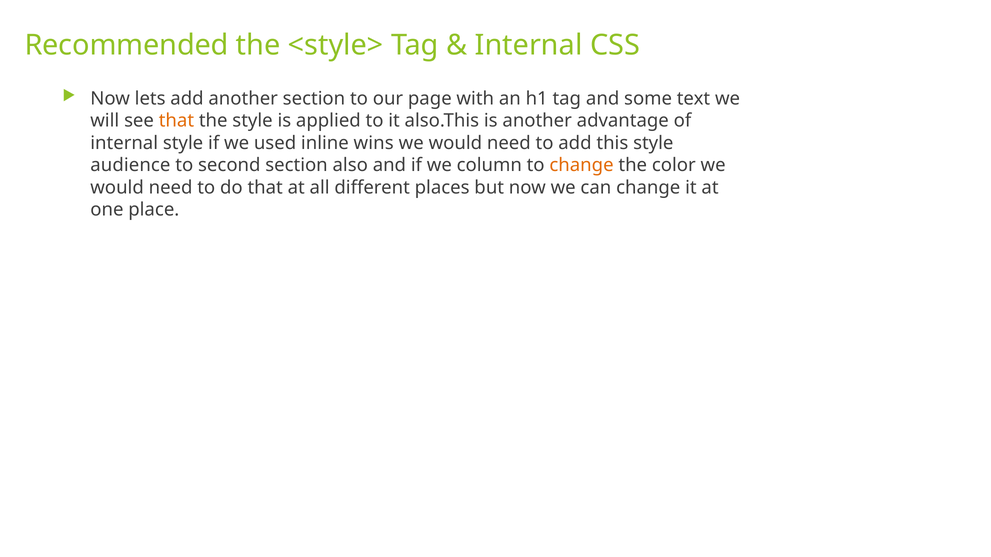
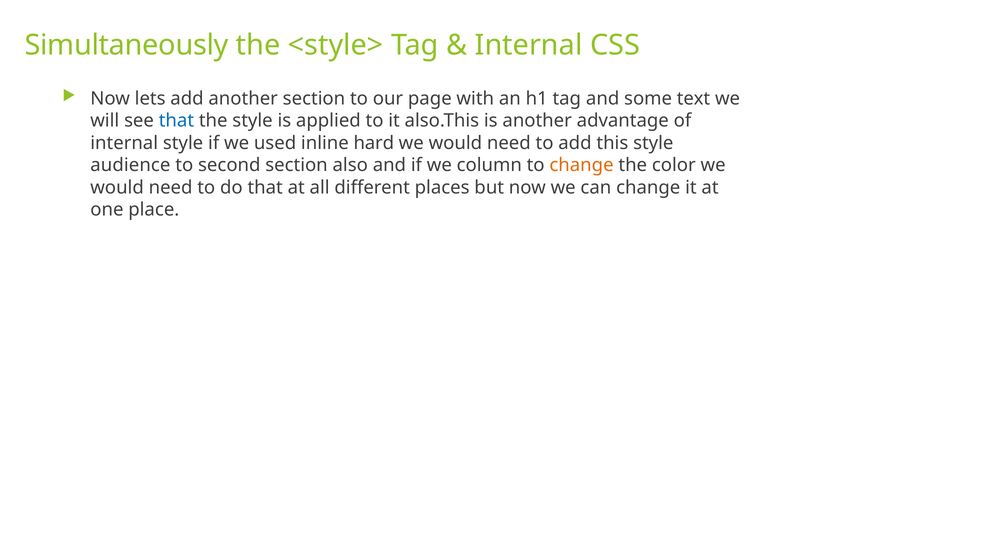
Recommended: Recommended -> Simultaneously (127, 45)
that colour: orange -> blue (176, 121)
wins: wins -> hard (374, 143)
